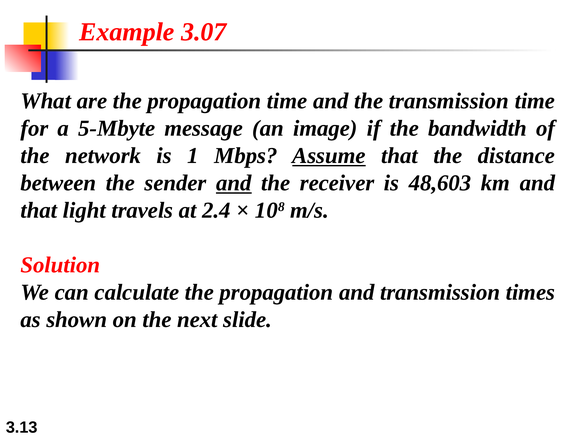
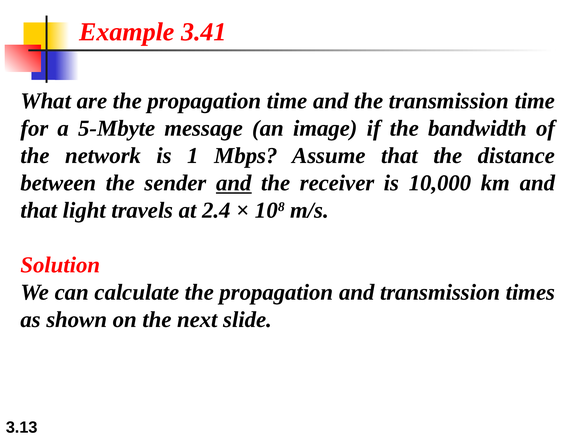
3.07: 3.07 -> 3.41 (204, 32)
Assume underline: present -> none (329, 156)
48,603: 48,603 -> 10,000 (440, 183)
